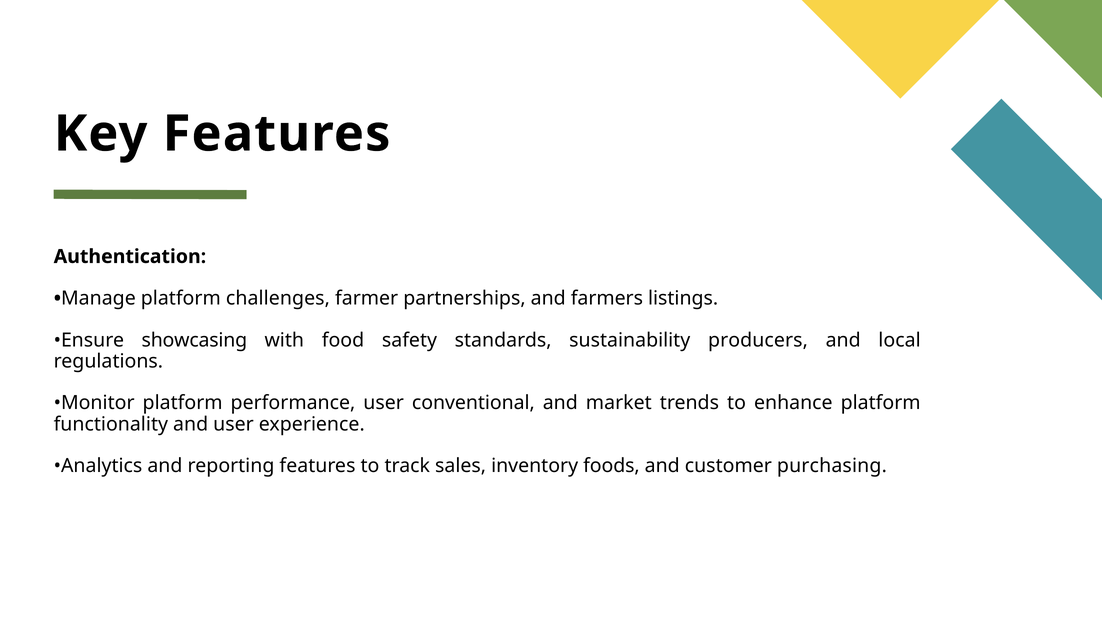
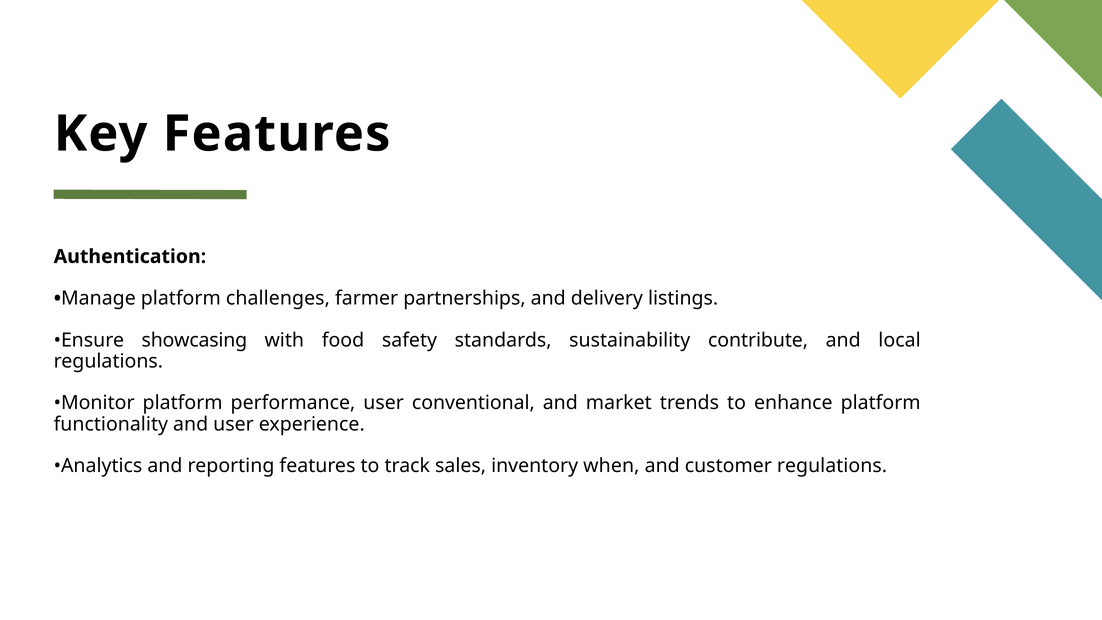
farmers: farmers -> delivery (607, 298)
producers: producers -> contribute (758, 340)
foods: foods -> when (611, 466)
customer purchasing: purchasing -> regulations (832, 466)
